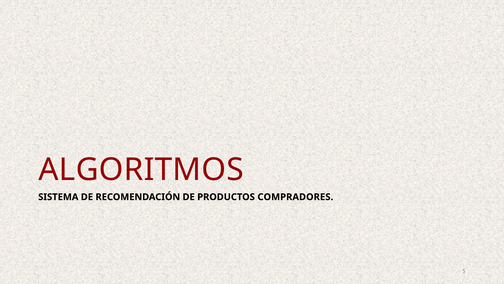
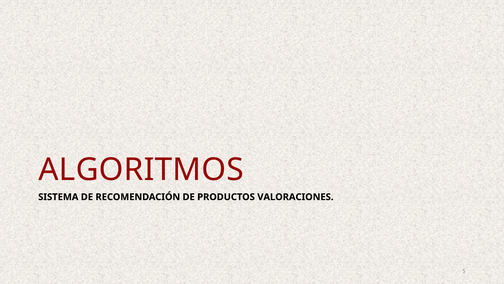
COMPRADORES: COMPRADORES -> VALORACIONES (295, 197)
